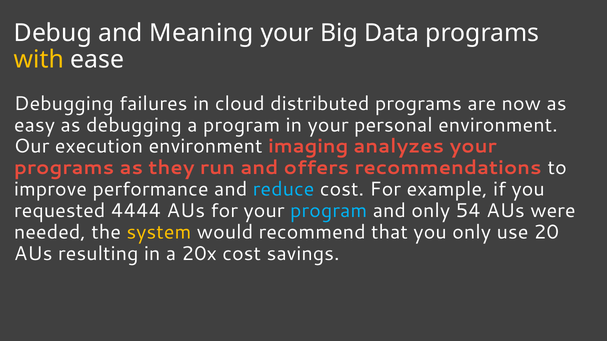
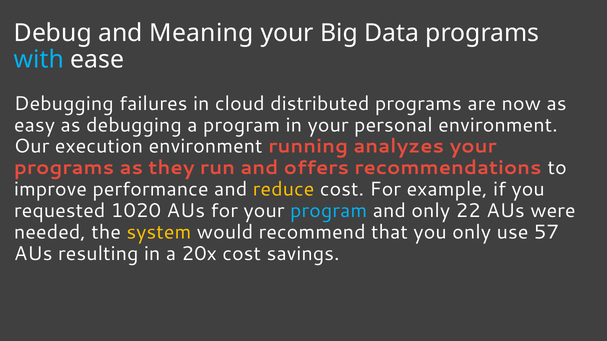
with colour: yellow -> light blue (39, 60)
imaging: imaging -> running (308, 147)
reduce colour: light blue -> yellow (284, 189)
4444: 4444 -> 1020 (136, 211)
54: 54 -> 22 (468, 211)
20: 20 -> 57 (546, 232)
